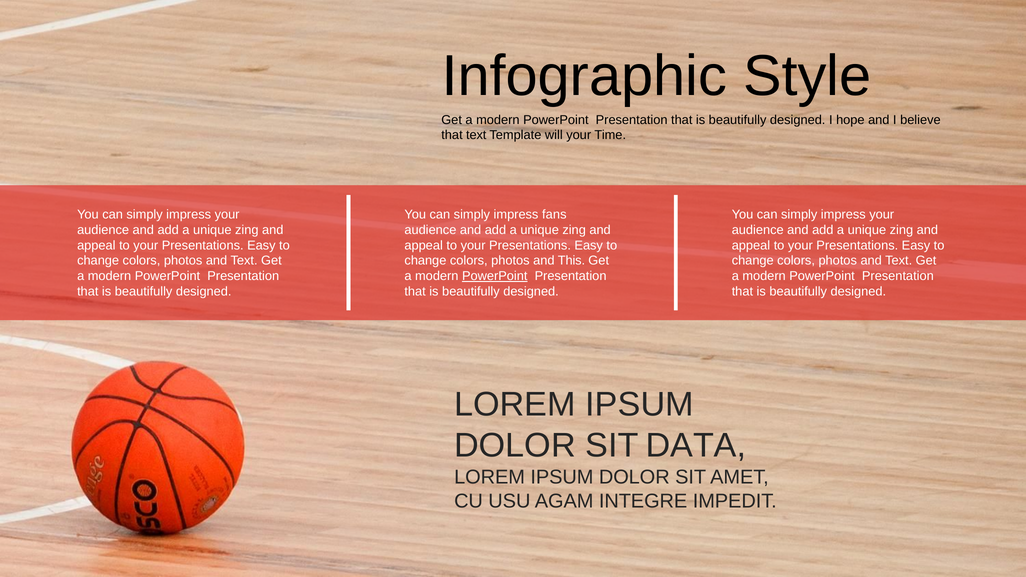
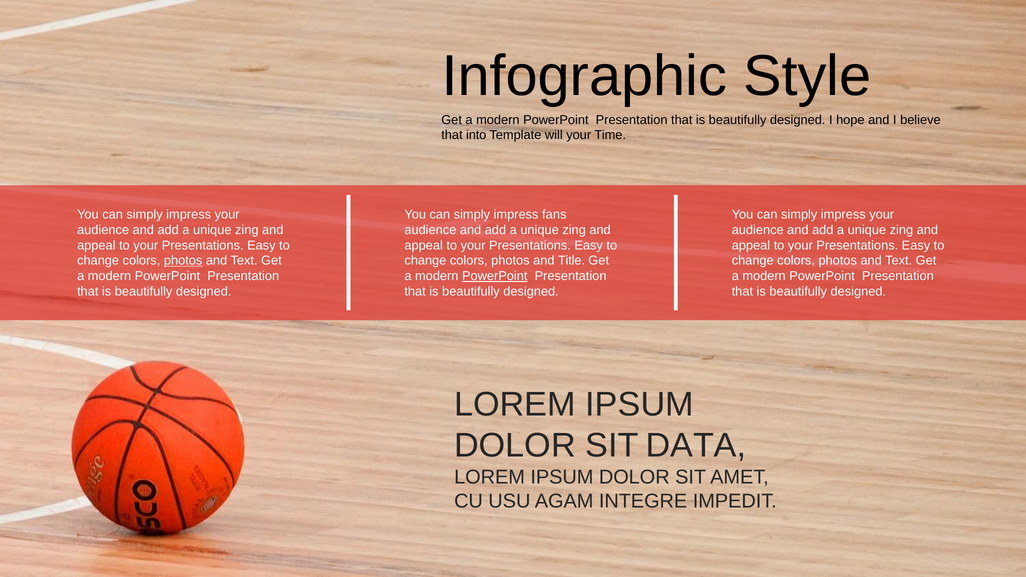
that text: text -> into (476, 135)
photos underline: none -> present (183, 261)
This: This -> Title (571, 261)
